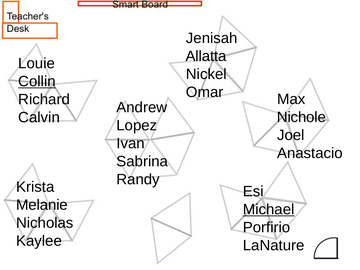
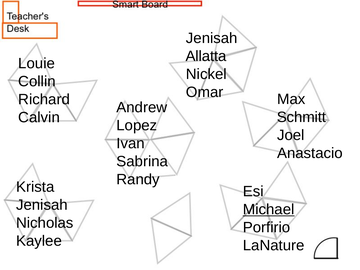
Collin underline: present -> none (37, 81)
Nichole: Nichole -> Schmitt (301, 117)
Melanie: Melanie -> Jenisah (42, 205)
